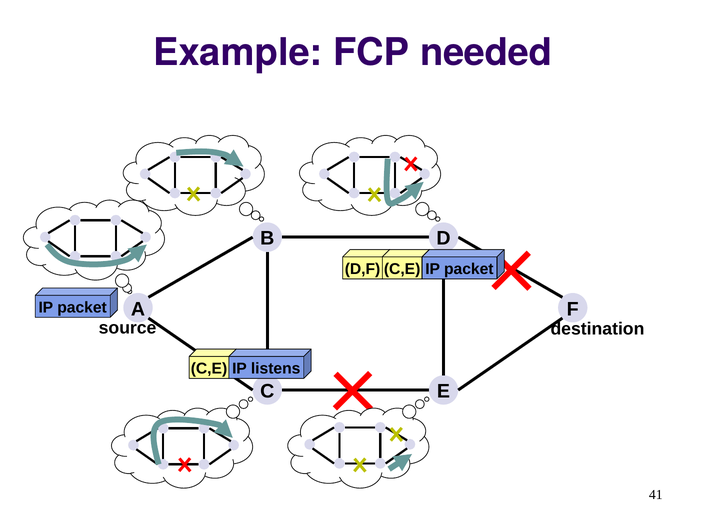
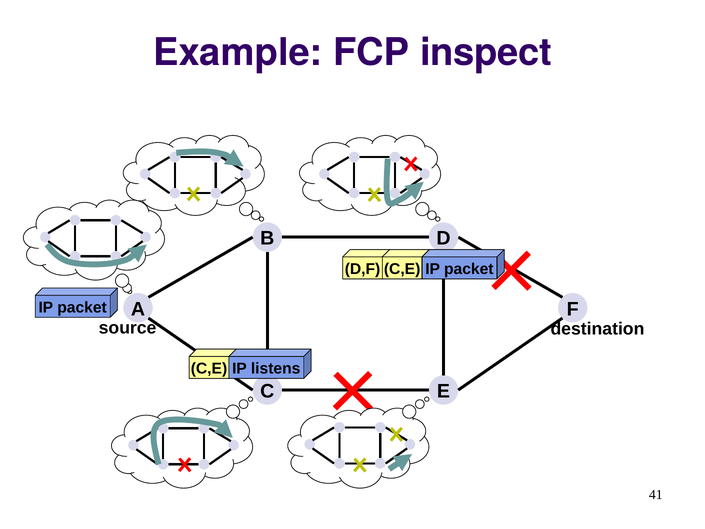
needed: needed -> inspect (486, 53)
